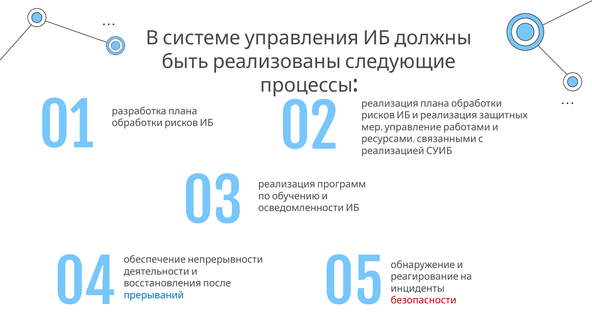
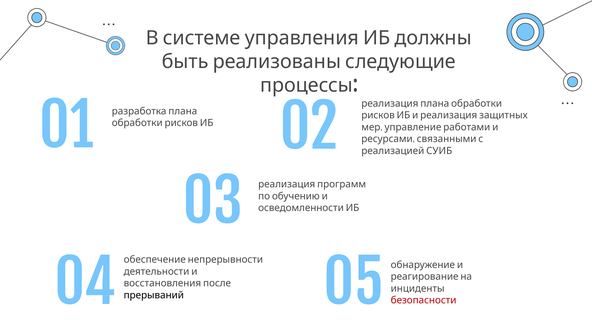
прерываний colour: blue -> black (154, 295)
